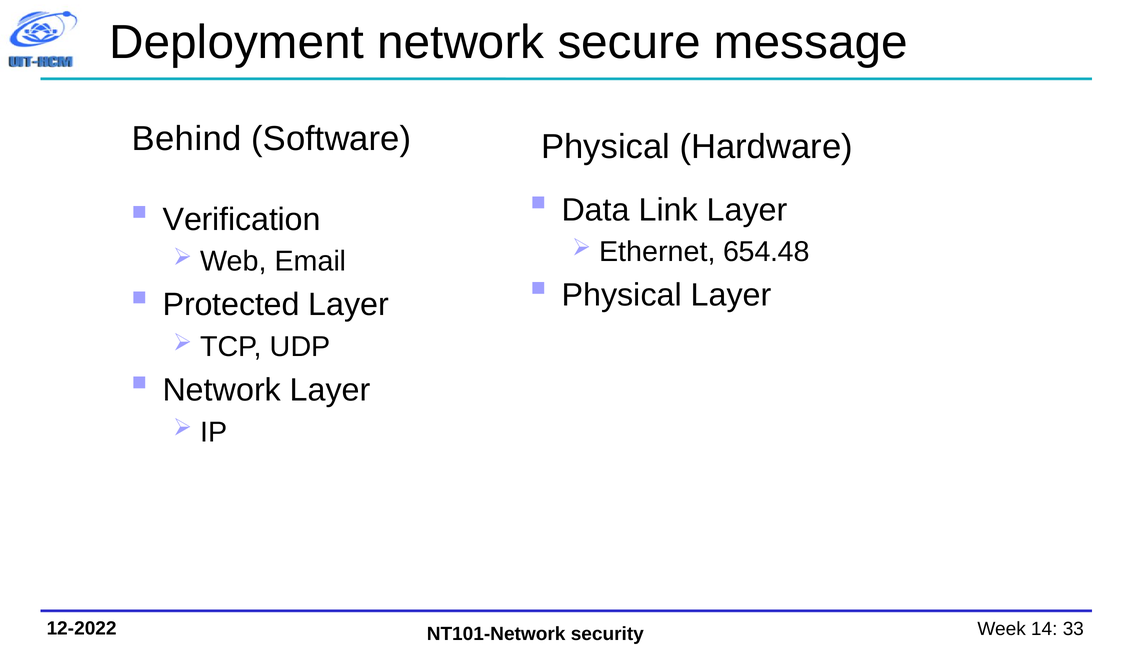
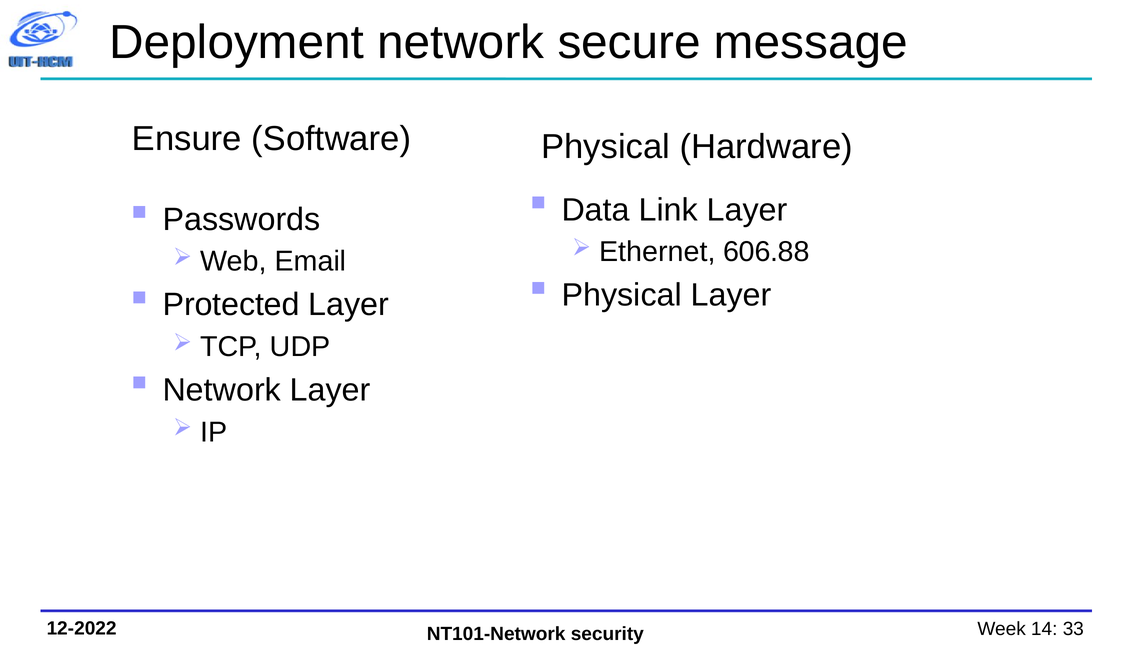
Behind: Behind -> Ensure (187, 139)
Verification: Verification -> Passwords (242, 219)
654.48: 654.48 -> 606.88 (766, 252)
